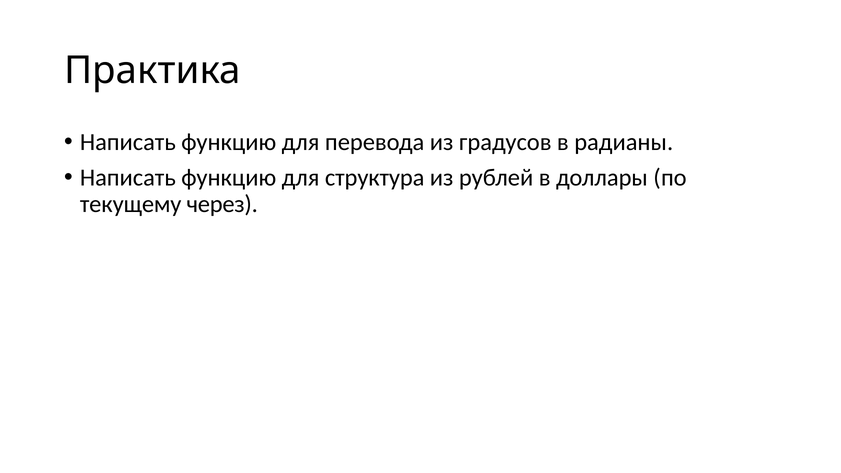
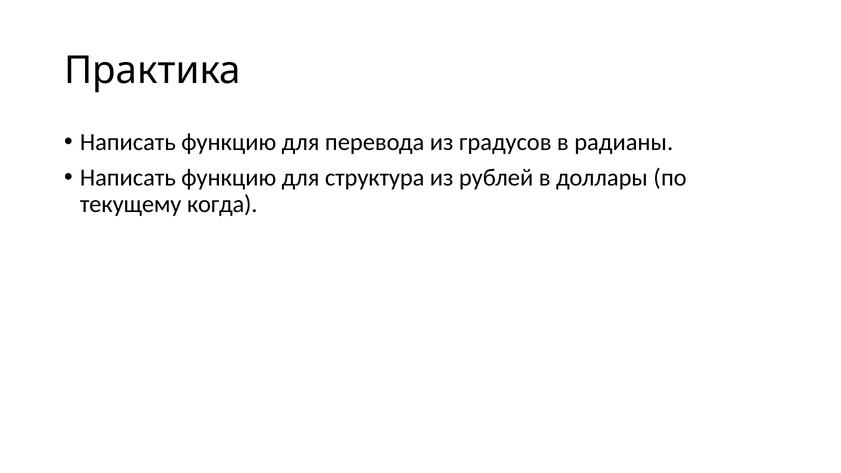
через: через -> когда (222, 204)
